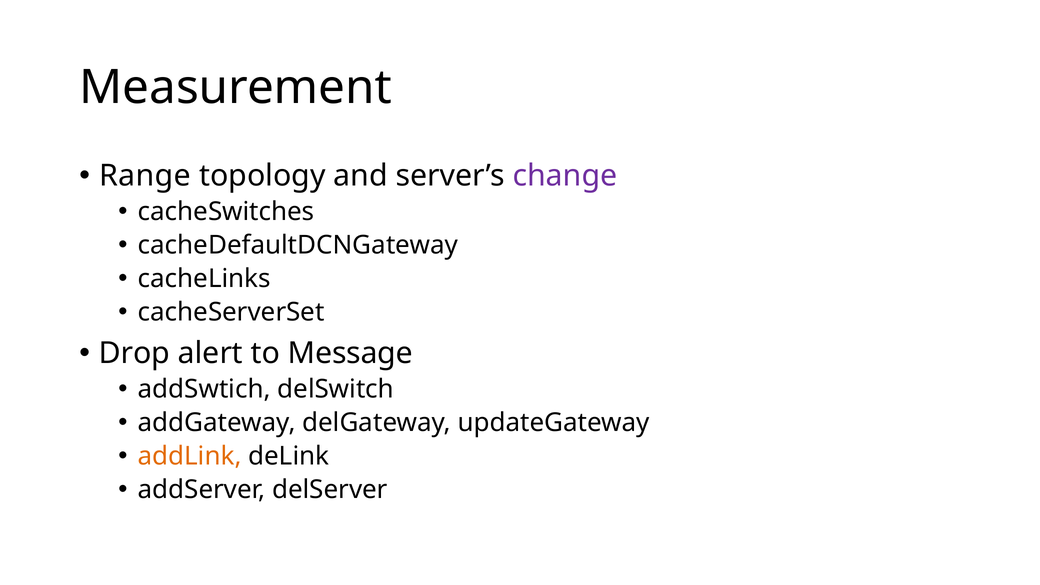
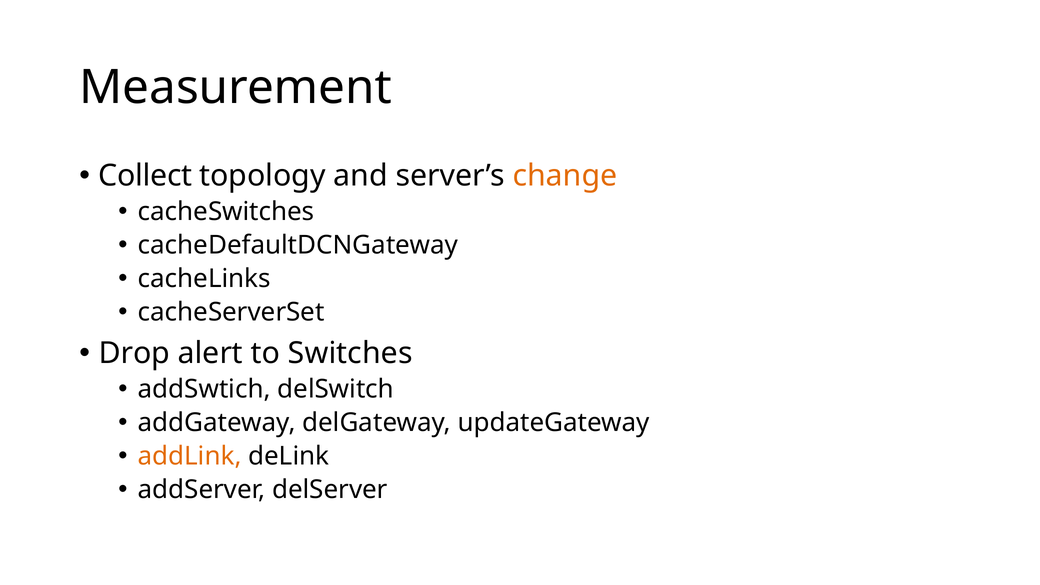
Range: Range -> Collect (145, 176)
change colour: purple -> orange (565, 176)
Message: Message -> Switches (350, 353)
